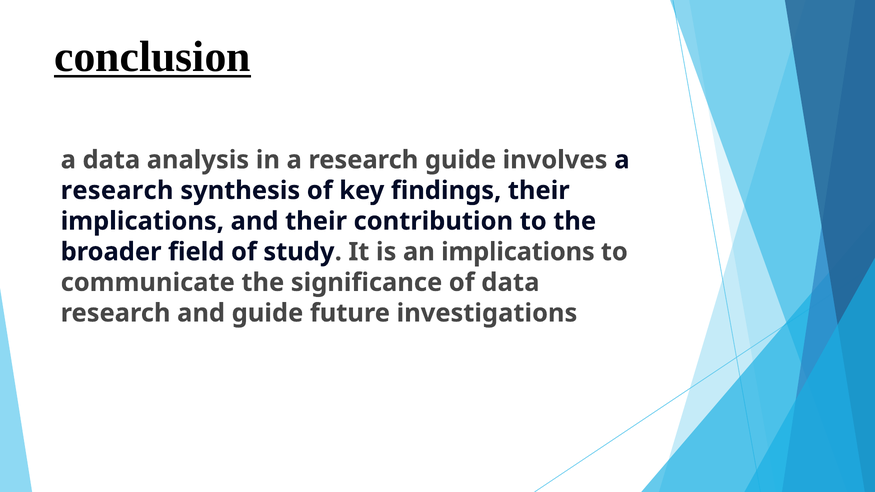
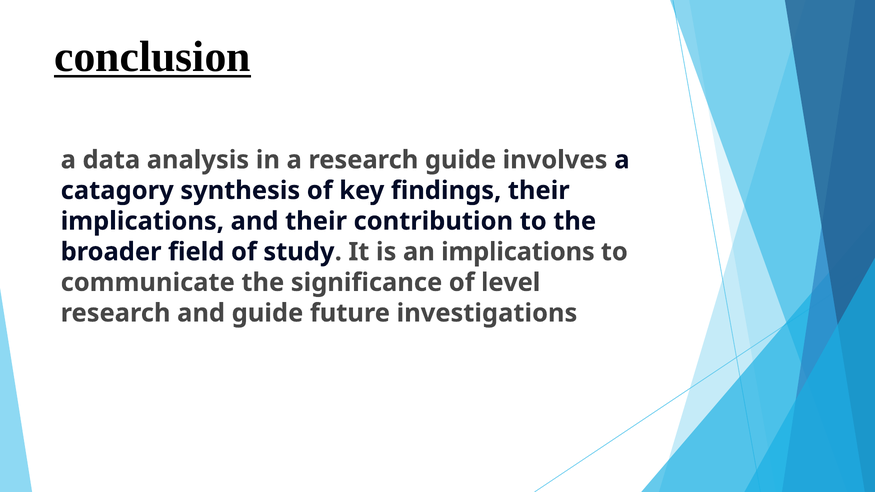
research: research -> catagory (117, 191)
of data: data -> level (511, 283)
